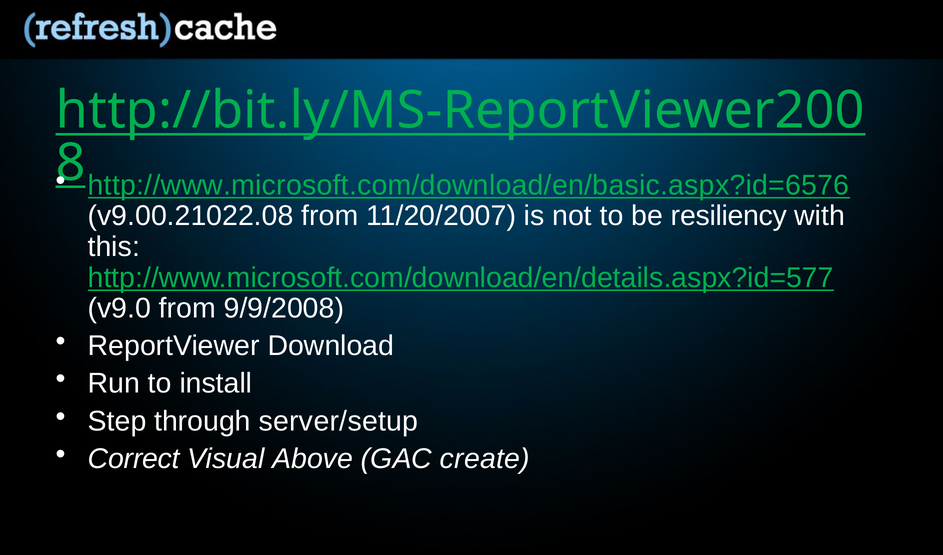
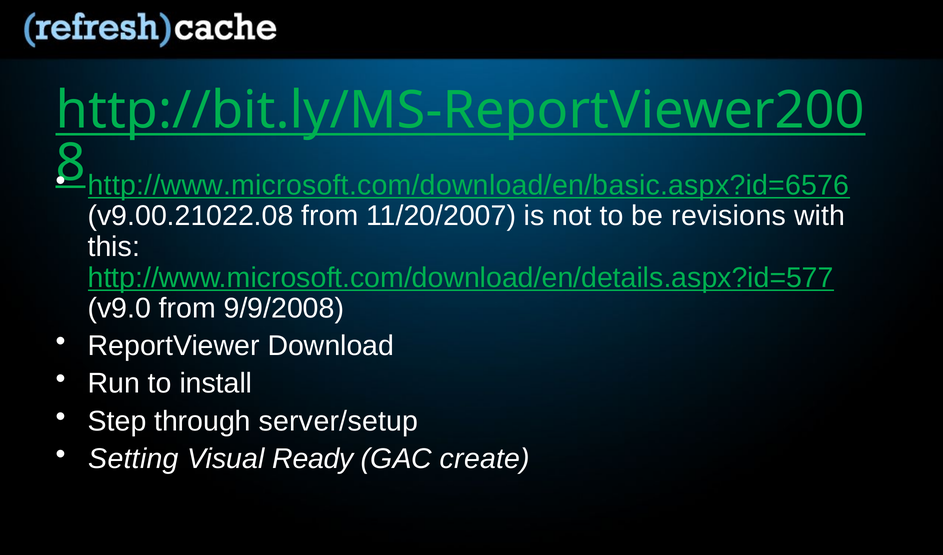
resiliency: resiliency -> revisions (729, 216)
Correct: Correct -> Setting (134, 458)
Above: Above -> Ready (313, 458)
